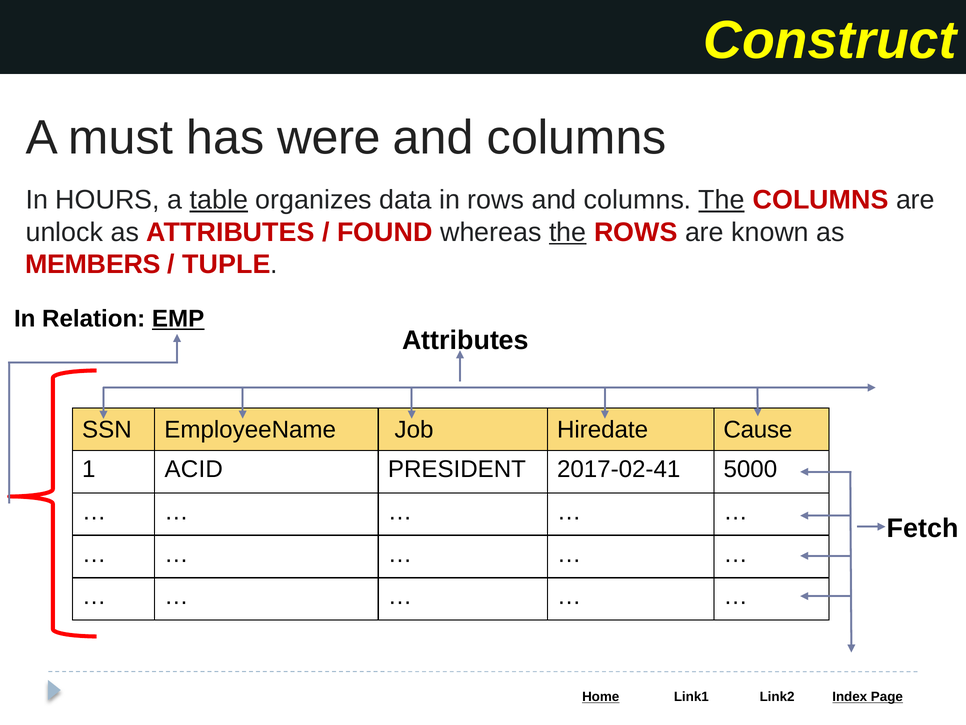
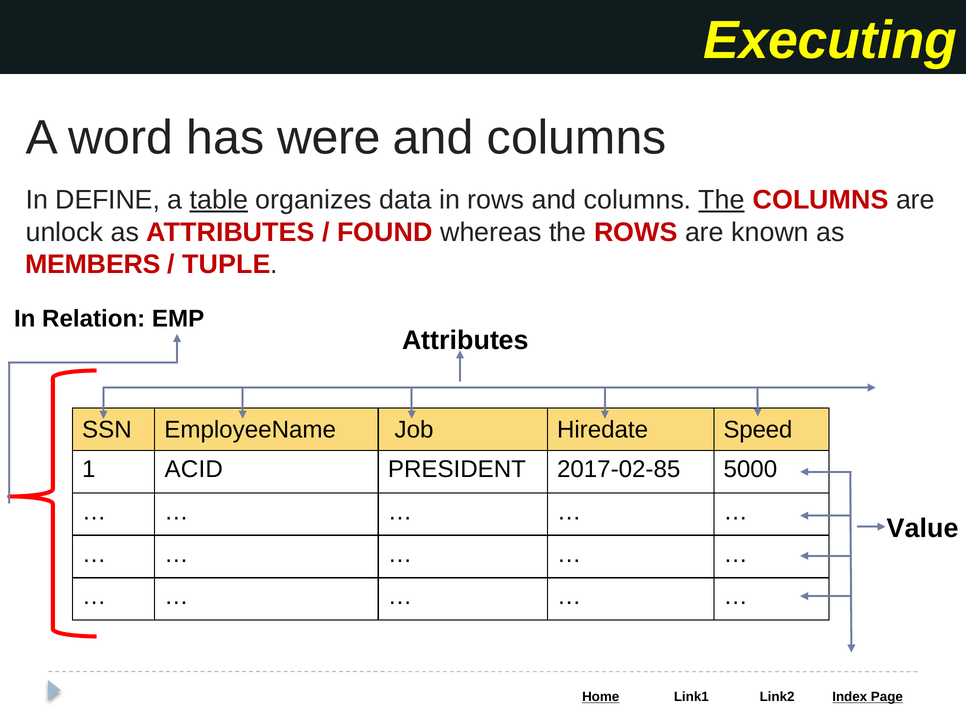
Construct: Construct -> Executing (830, 41)
must: must -> word (121, 138)
HOURS: HOURS -> DEFINE (108, 200)
the underline: present -> none (568, 232)
EMP underline: present -> none (178, 319)
Cause: Cause -> Speed (758, 429)
2017-02-41: 2017-02-41 -> 2017-02-85 (619, 469)
Fetch: Fetch -> Value (923, 528)
